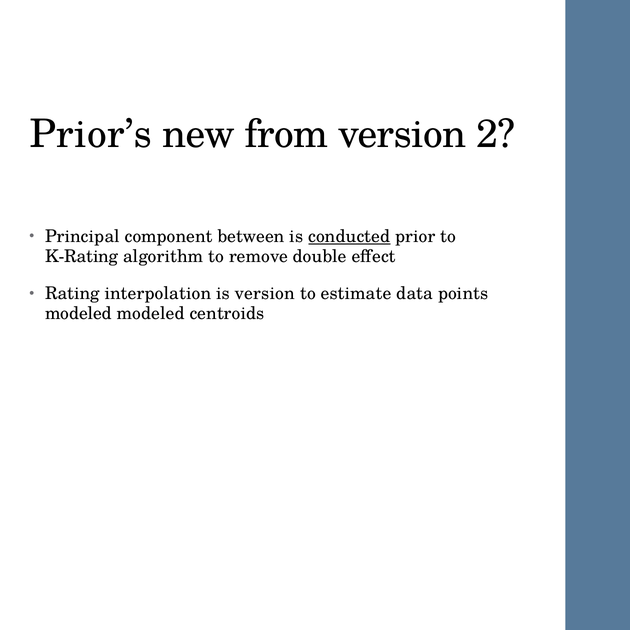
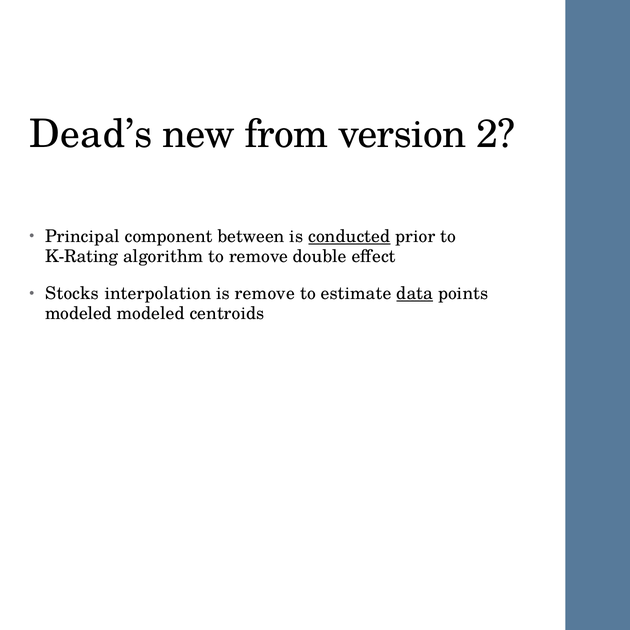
Prior’s: Prior’s -> Dead’s (91, 134)
Rating: Rating -> Stocks (72, 294)
is version: version -> remove (265, 294)
data underline: none -> present (415, 294)
